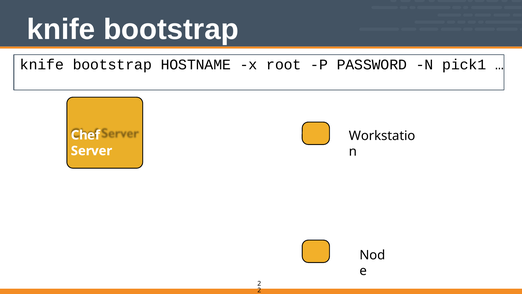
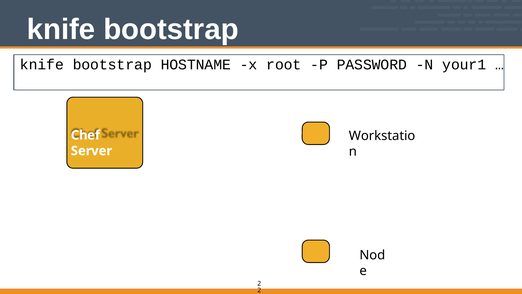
pick1: pick1 -> your1 (464, 64)
